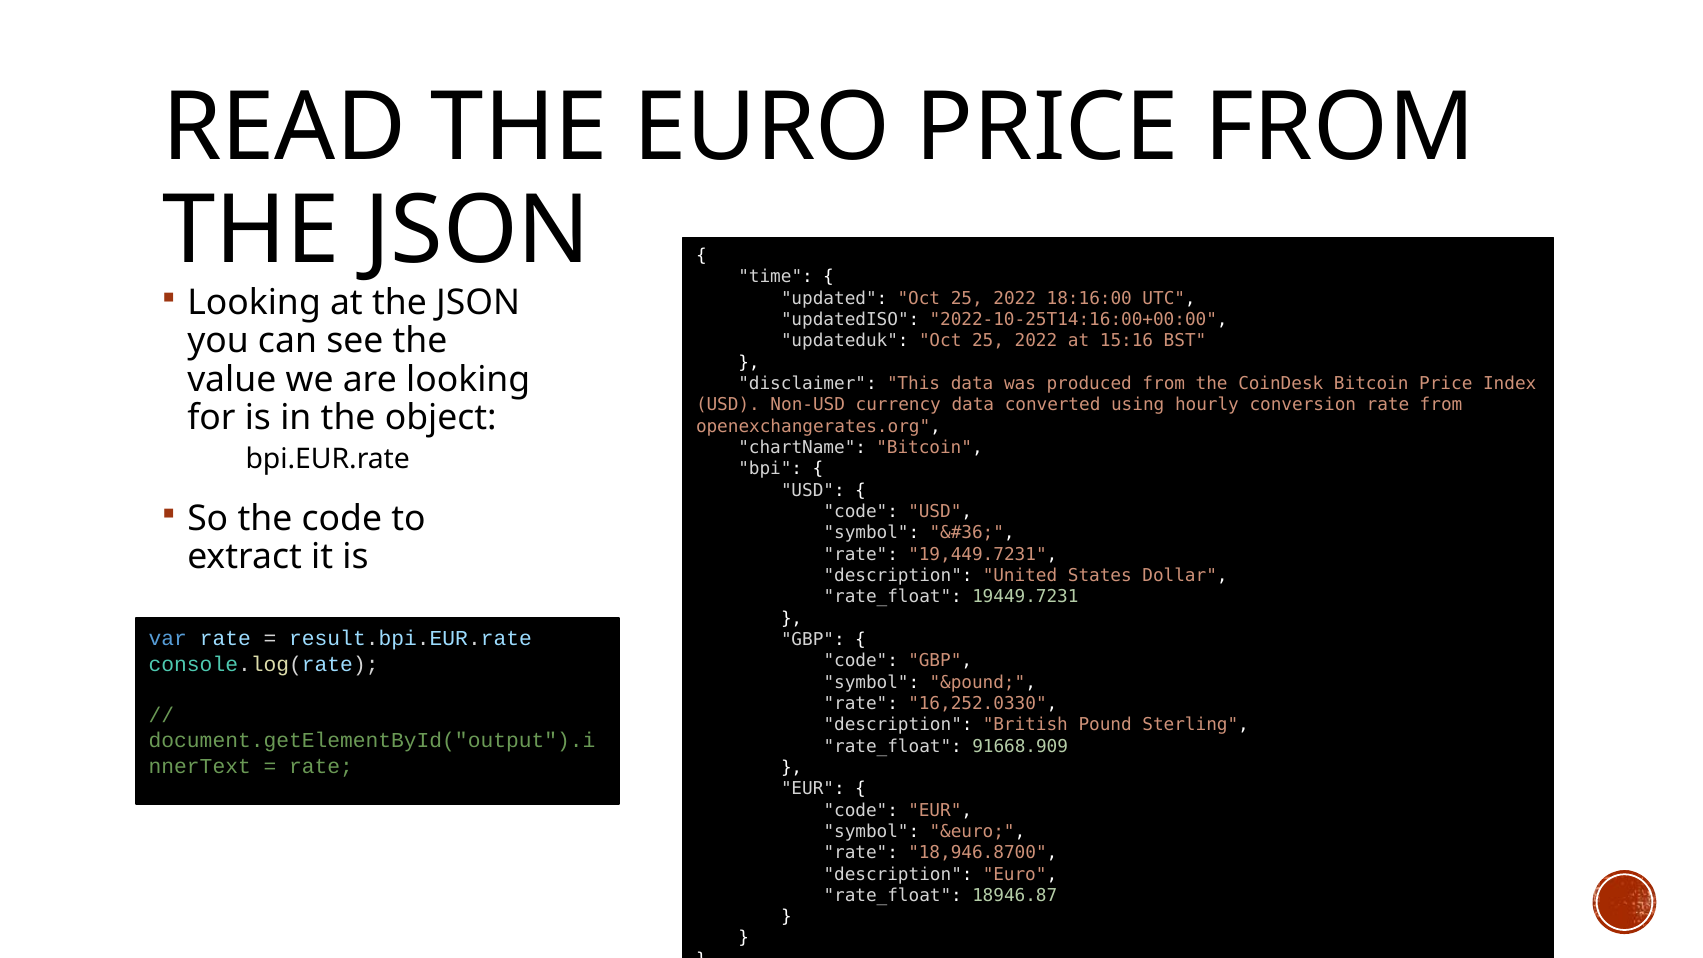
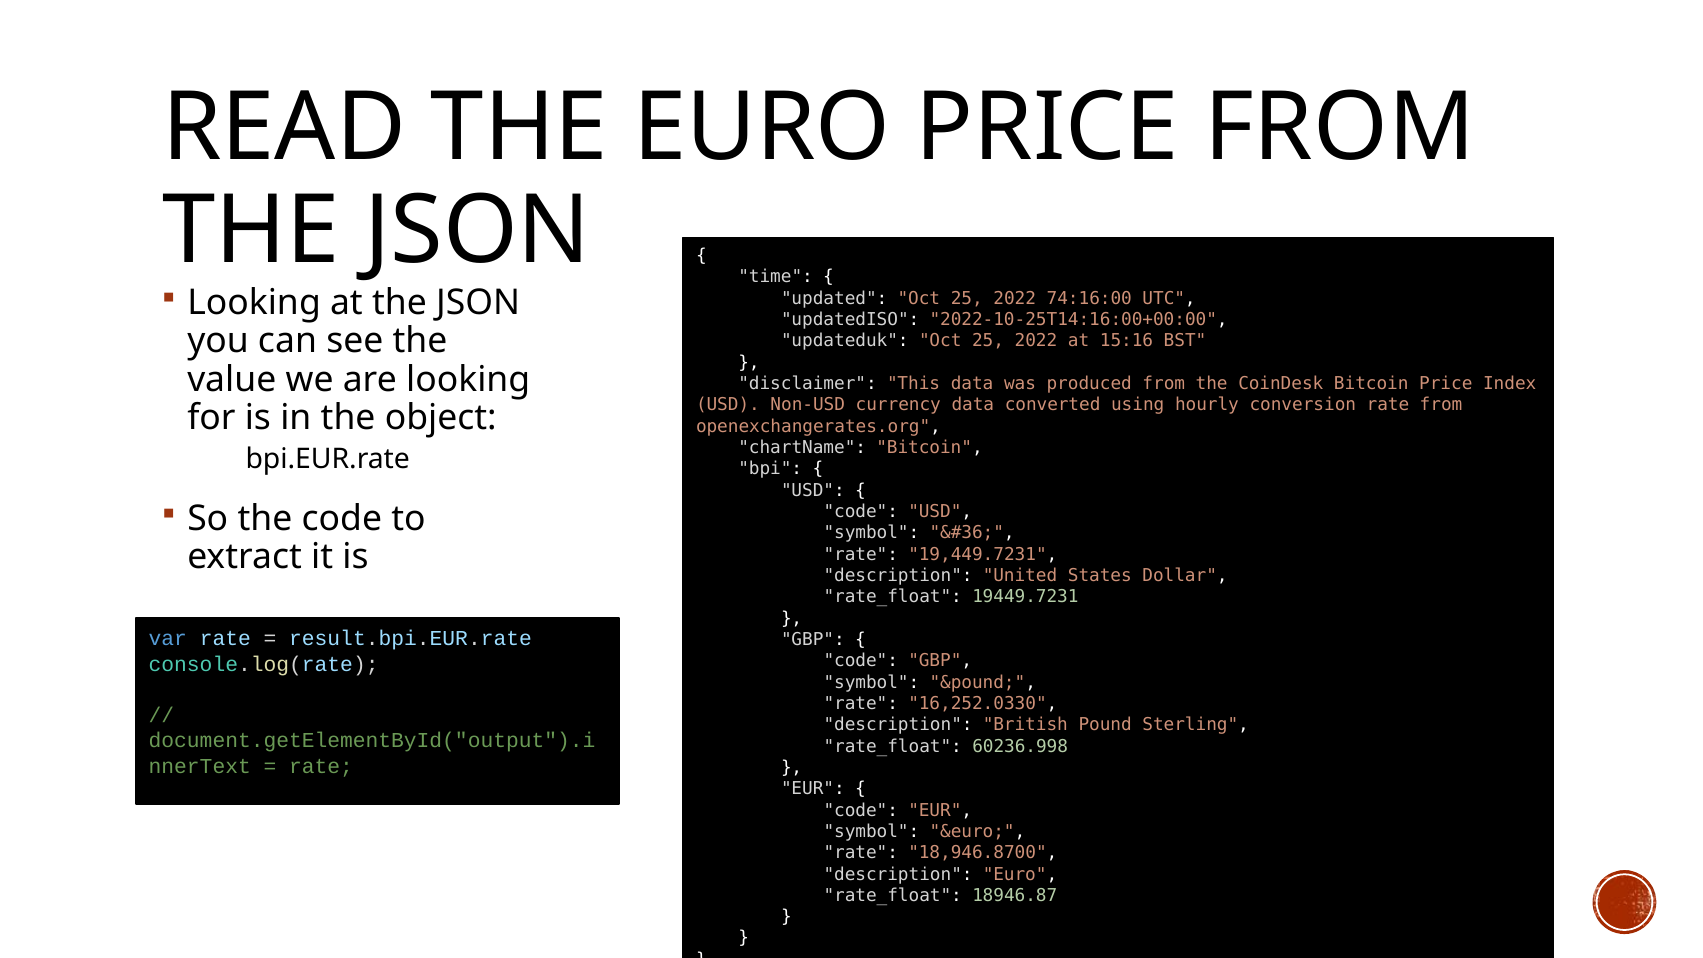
18:16:00: 18:16:00 -> 74:16:00 (1089, 298)
91668.909: 91668.909 -> 60236.998 (1020, 746)
